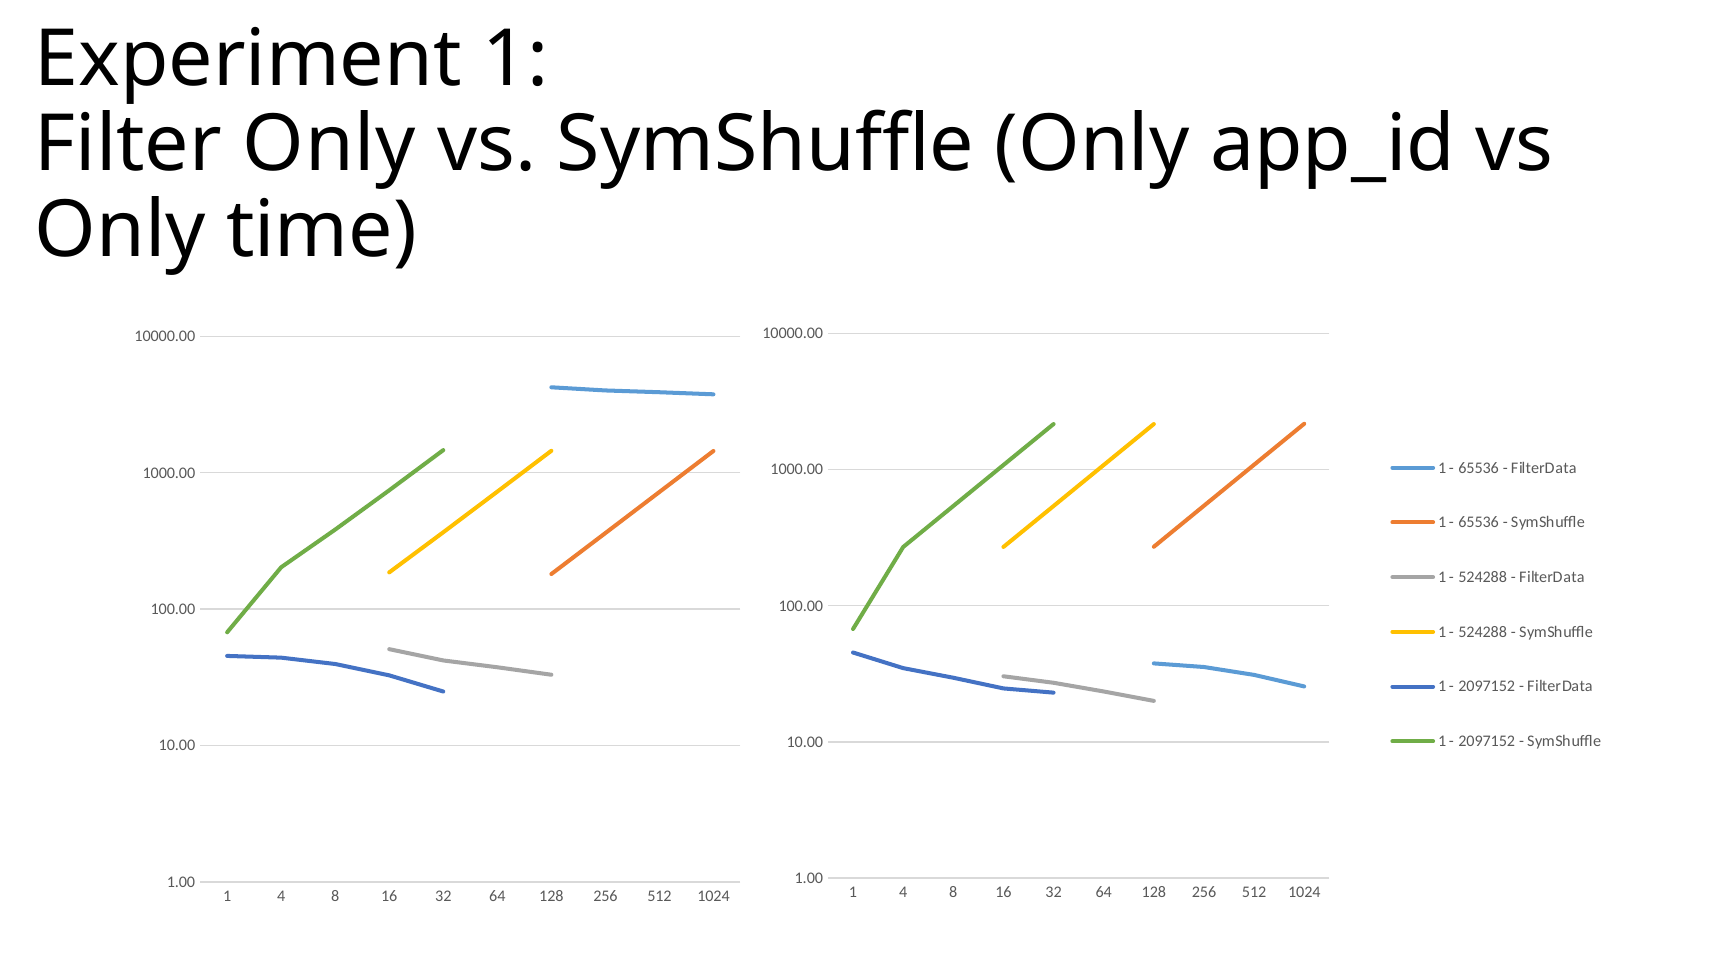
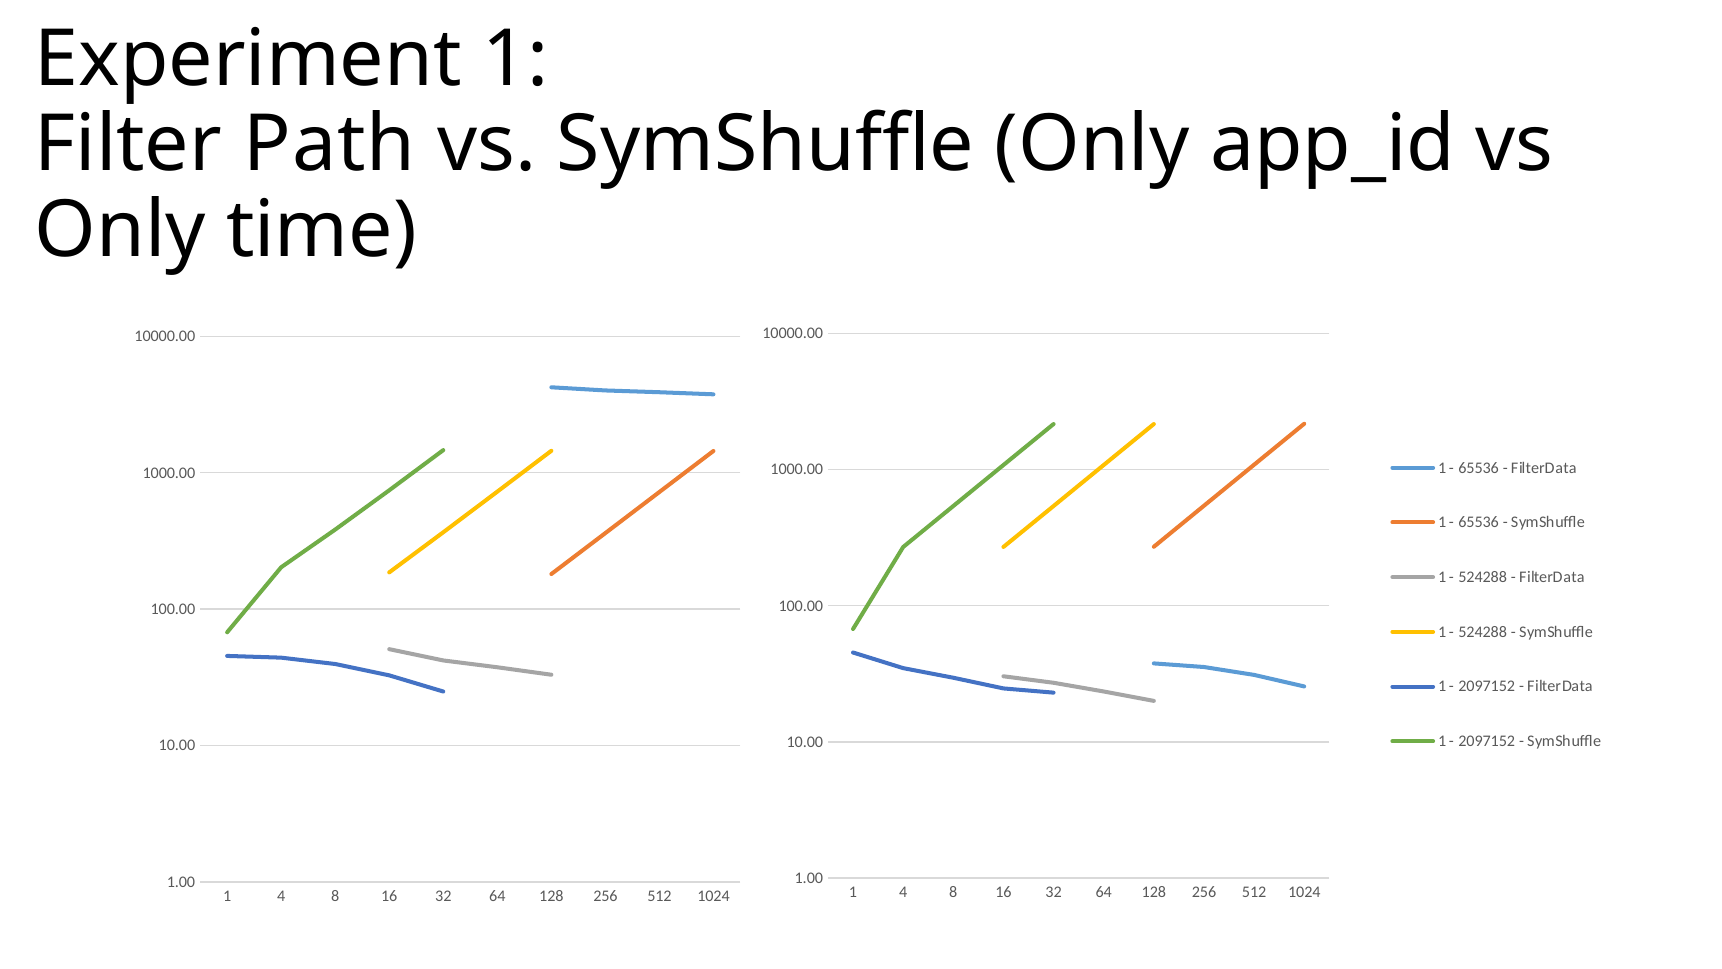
Filter Only: Only -> Path (329, 145)
